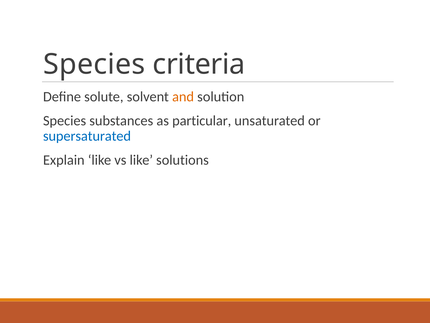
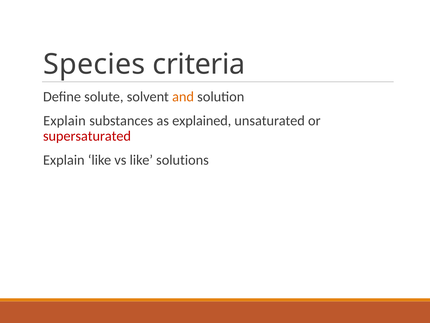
Species: Species -> Explain (64, 120)
particular: particular -> explained (202, 120)
supersaturated colour: blue -> red (87, 136)
